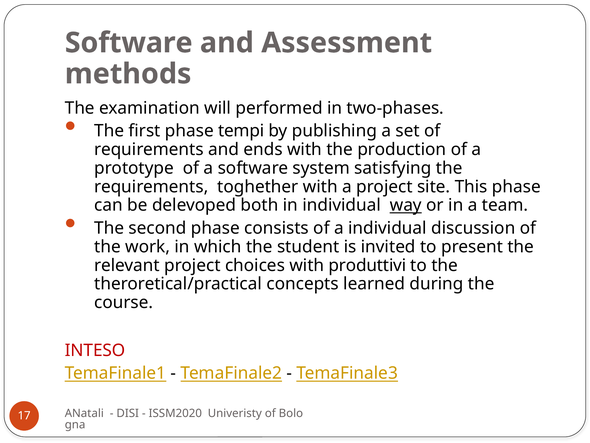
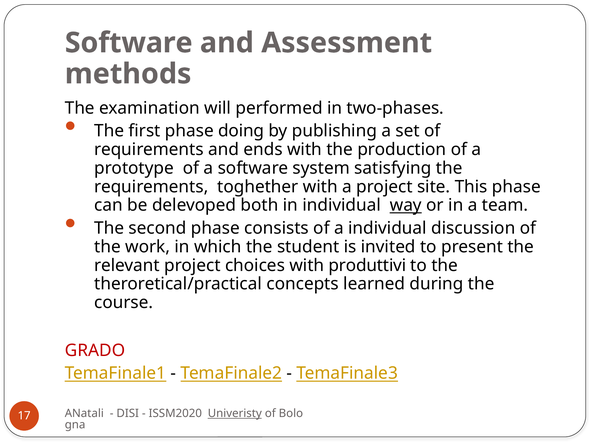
tempi: tempi -> doing (241, 131)
INTESO: INTESO -> GRADO (95, 350)
Univeristy underline: none -> present (235, 413)
